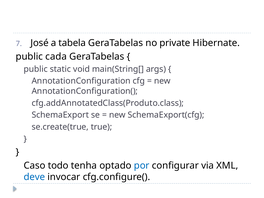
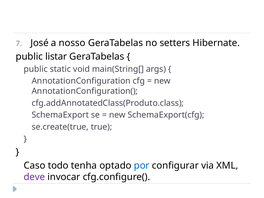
tabela: tabela -> nosso (72, 43)
private: private -> setters (175, 43)
cada: cada -> listar (56, 57)
deve colour: blue -> purple (34, 177)
